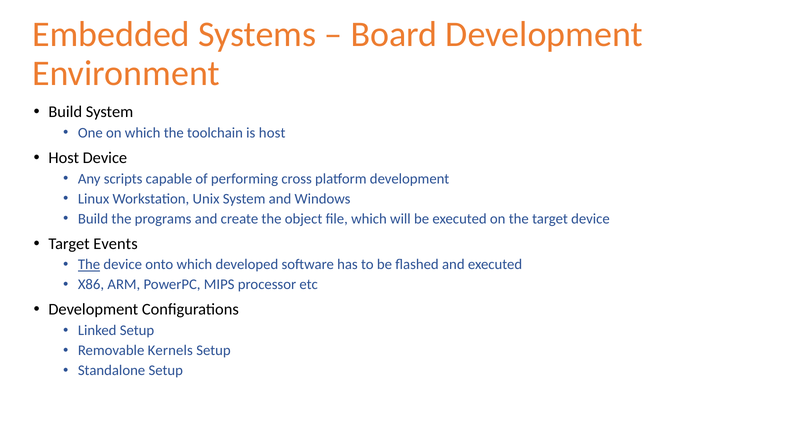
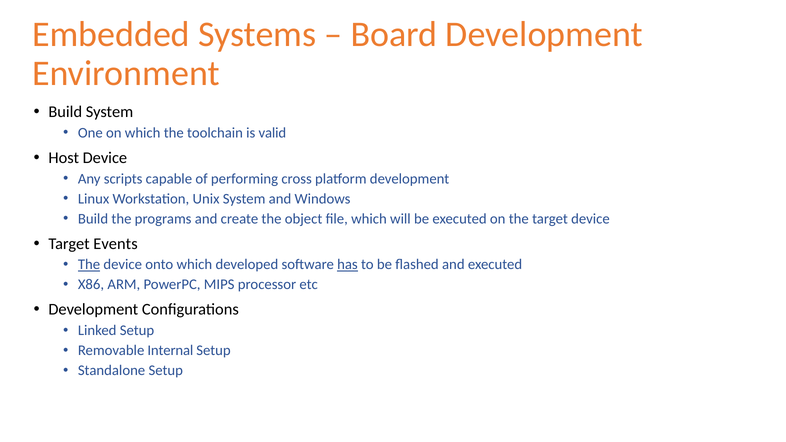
is host: host -> valid (272, 133)
has underline: none -> present (347, 265)
Kernels: Kernels -> Internal (170, 351)
